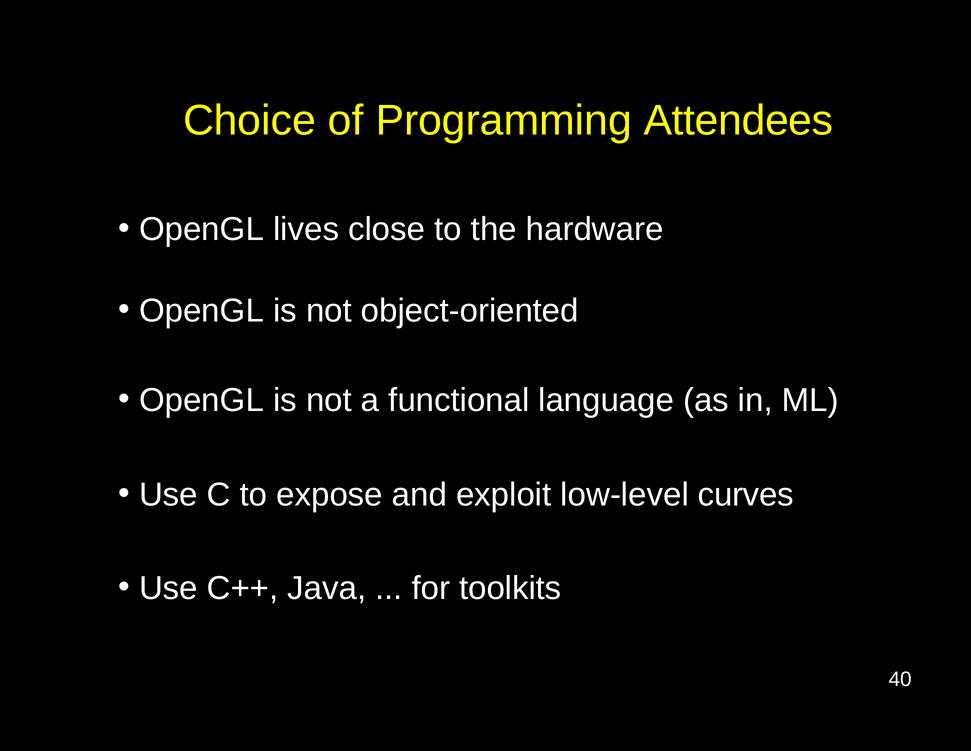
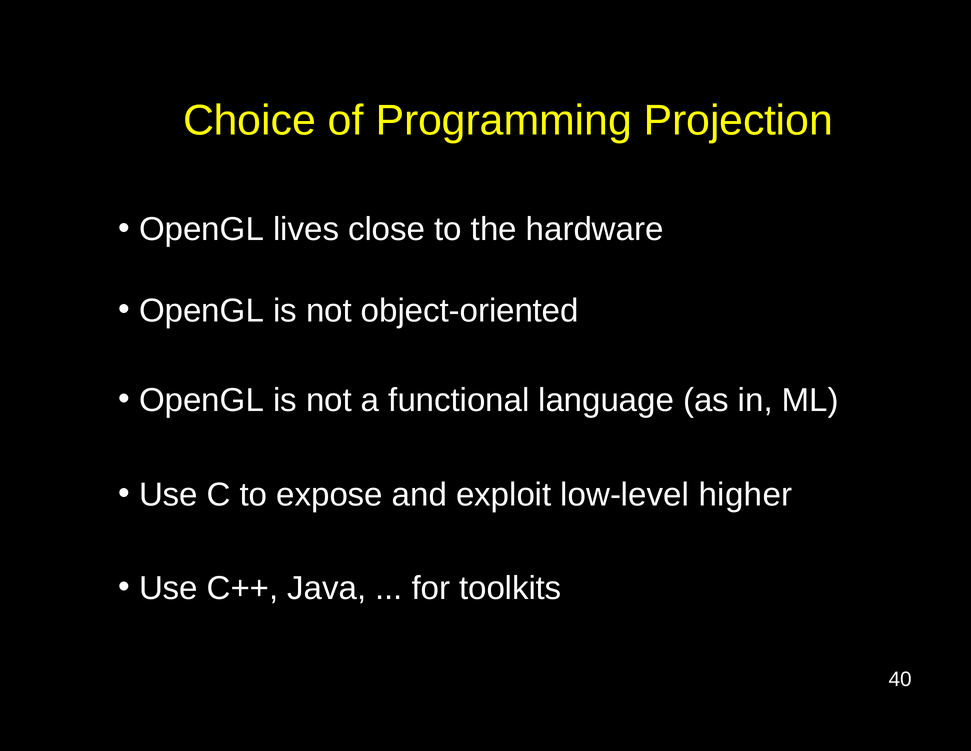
Attendees: Attendees -> Projection (738, 121)
curves: curves -> higher (746, 494)
